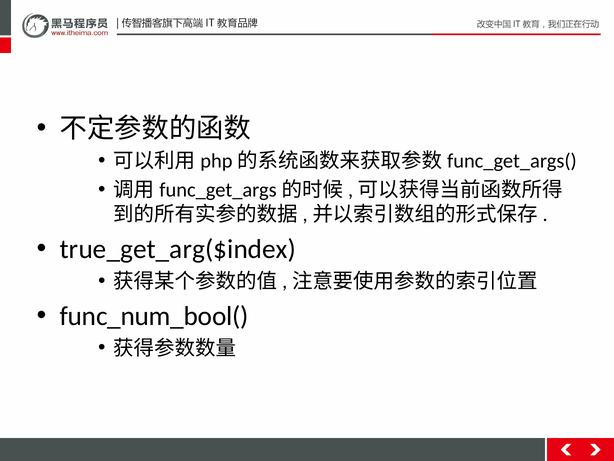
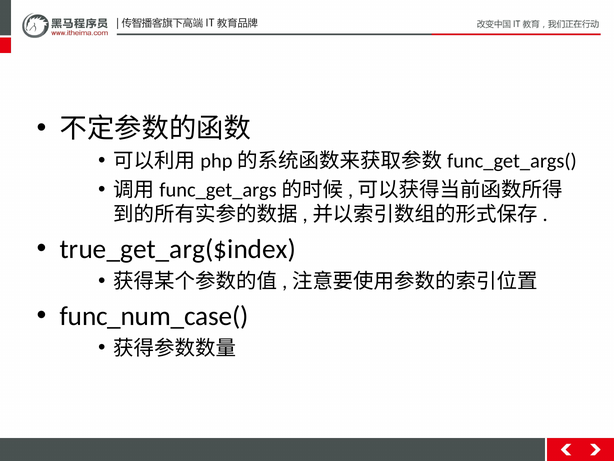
func_num_bool(: func_num_bool( -> func_num_case( (154, 316)
